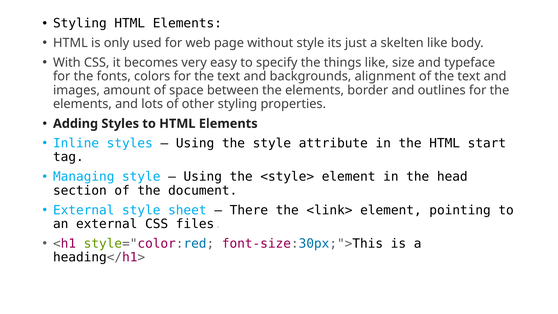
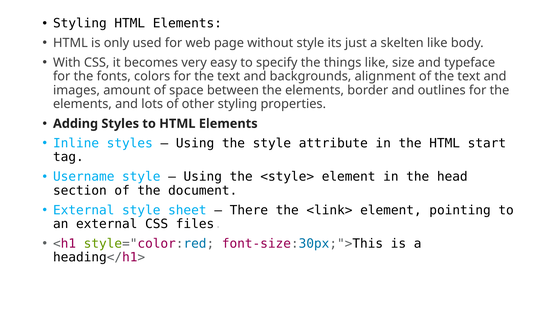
Managing: Managing -> Username (84, 177)
